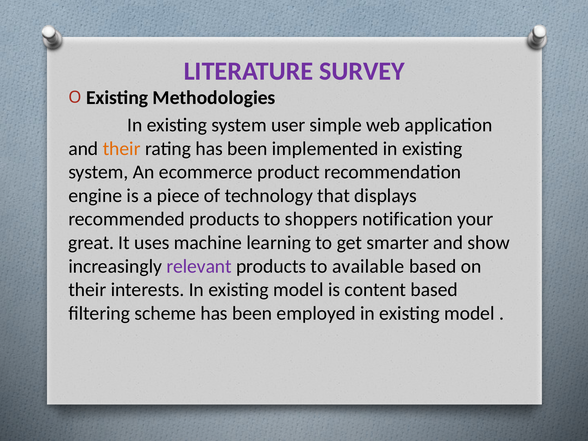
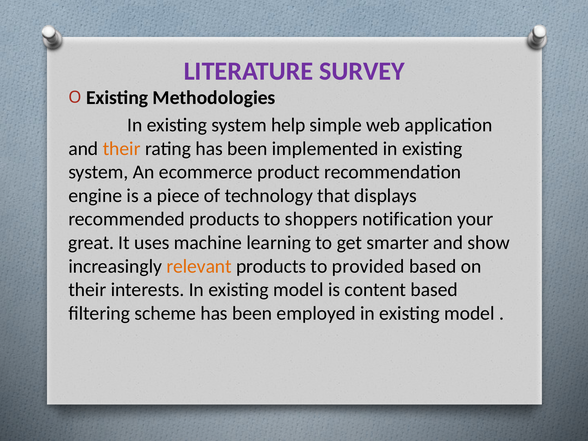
user: user -> help (288, 125)
relevant colour: purple -> orange (199, 266)
available: available -> provided (368, 266)
